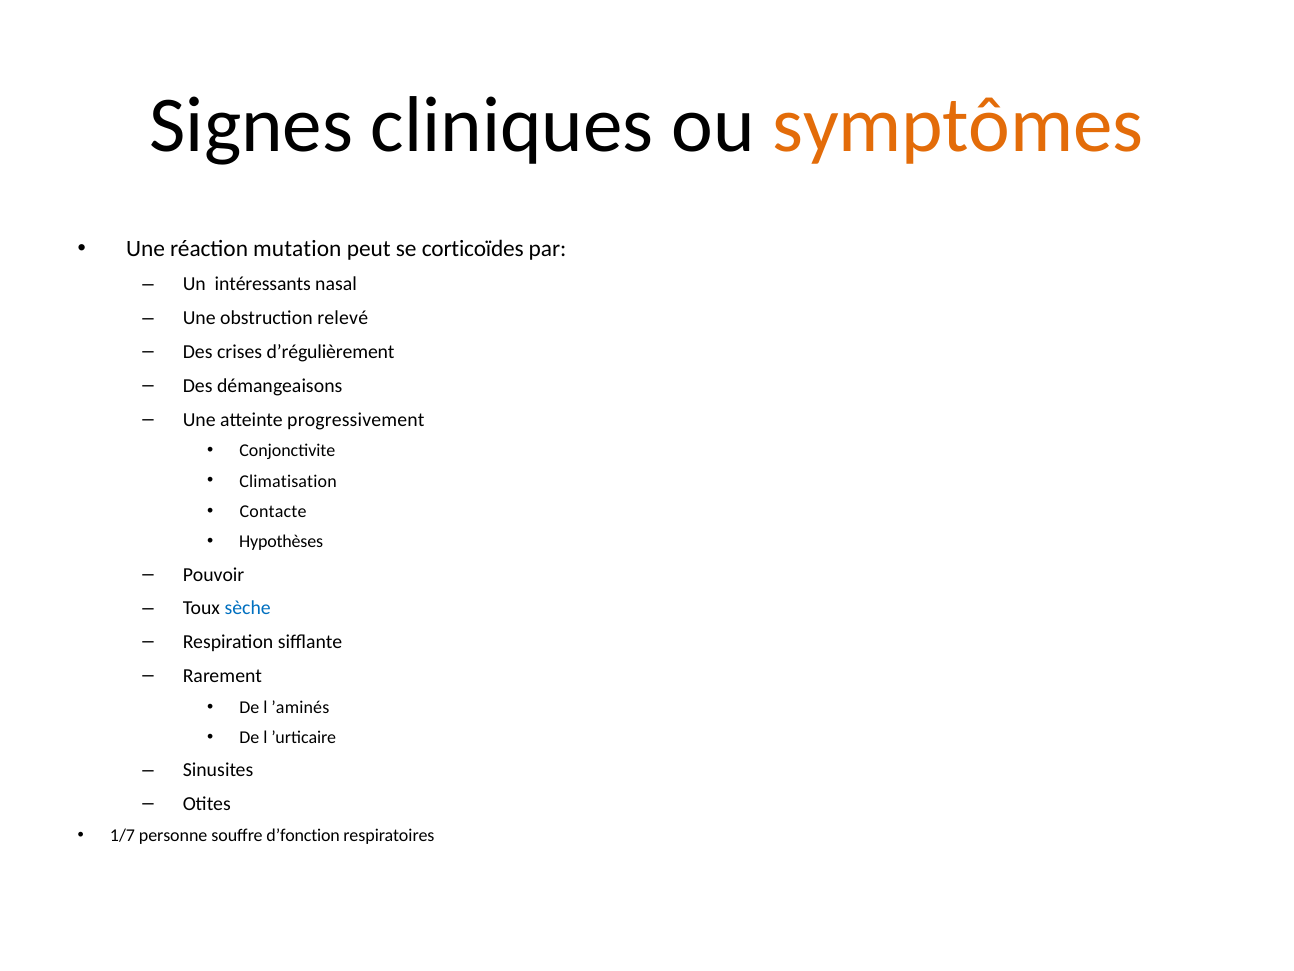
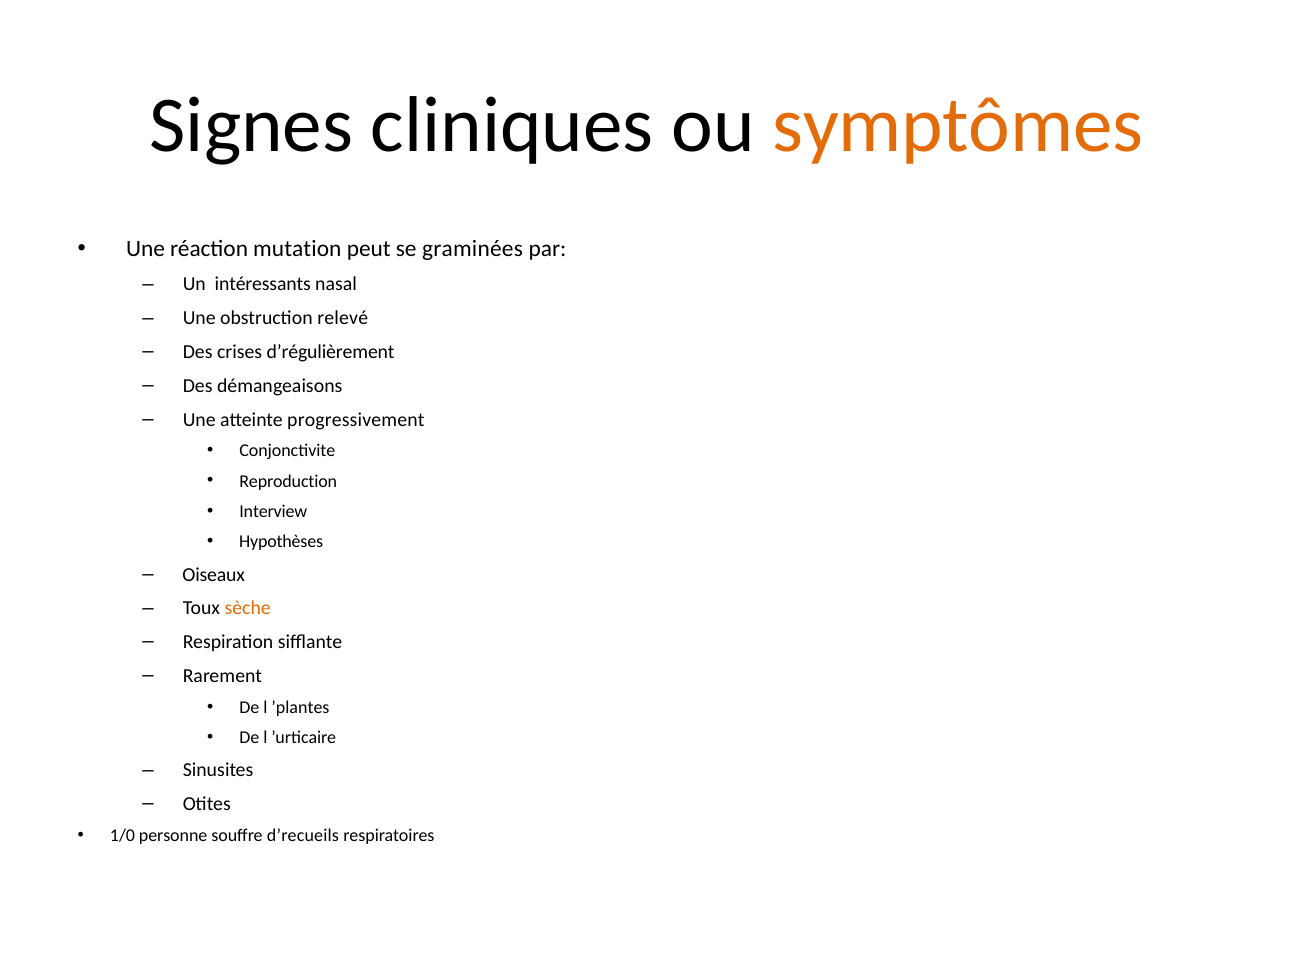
corticoïdes: corticoïdes -> graminées (473, 249)
Climatisation: Climatisation -> Reproduction (288, 481)
Contacte: Contacte -> Interview (273, 511)
Pouvoir: Pouvoir -> Oiseaux (214, 574)
sèche colour: blue -> orange (248, 608)
’aminés: ’aminés -> ’plantes (300, 707)
1/7: 1/7 -> 1/0 (123, 835)
d’fonction: d’fonction -> d’recueils (303, 835)
